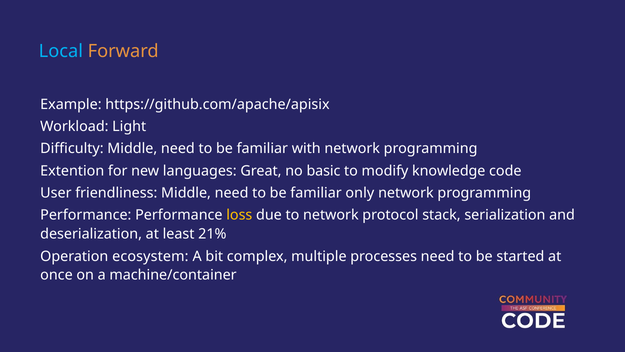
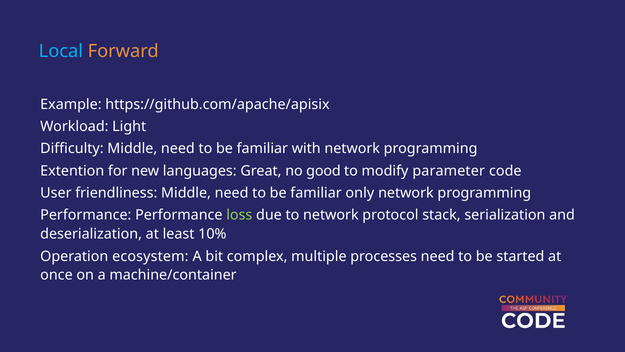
basic: basic -> good (324, 171)
knowledge: knowledge -> parameter (449, 171)
loss colour: yellow -> light green (239, 215)
21%: 21% -> 10% (212, 234)
